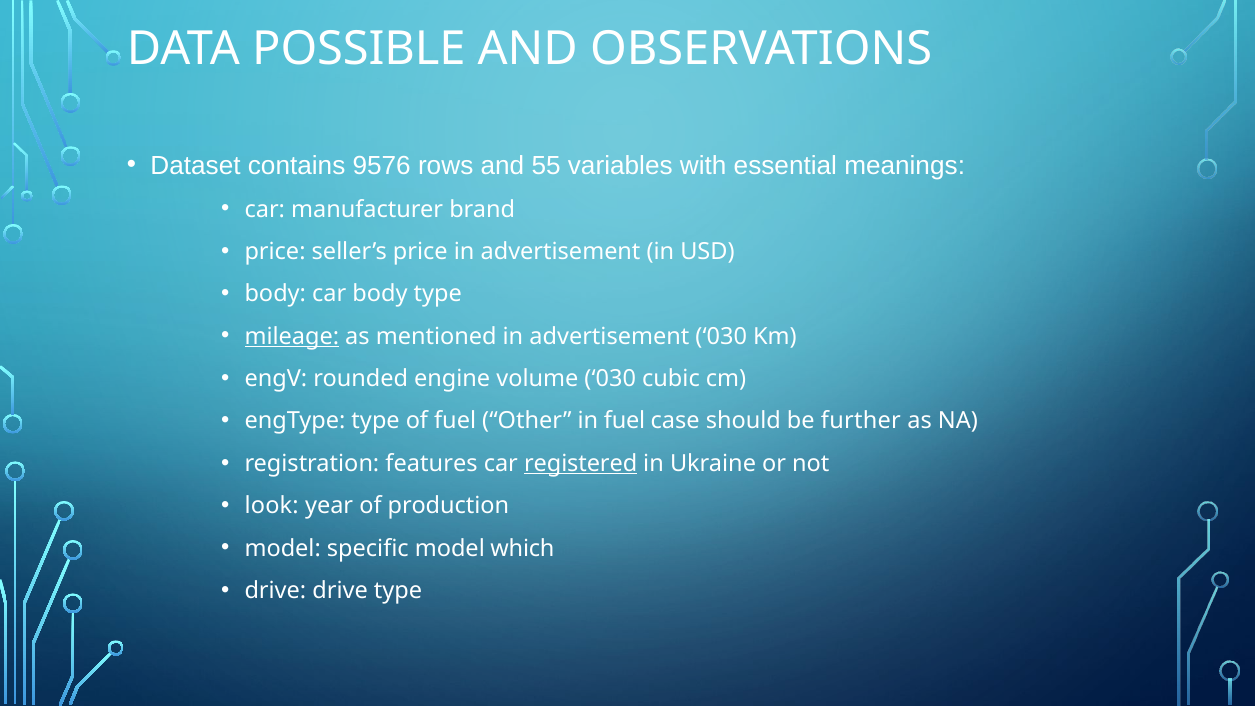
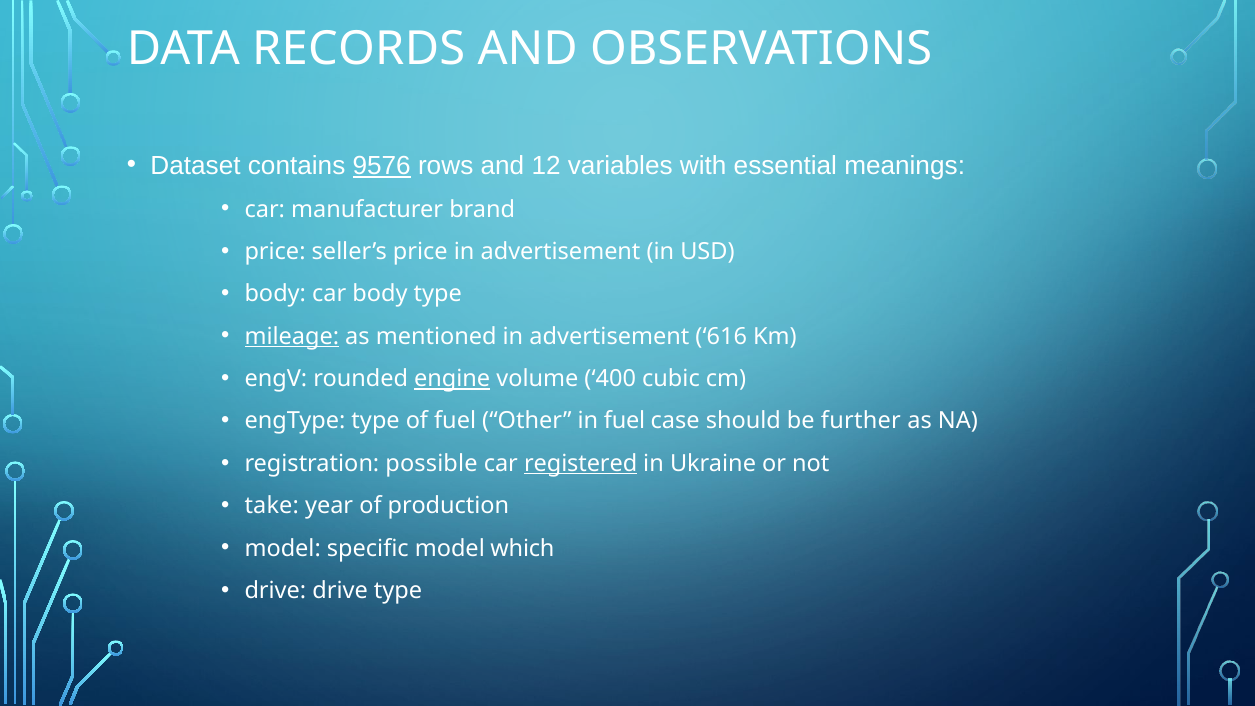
POSSIBLE: POSSIBLE -> RECORDS (359, 49)
9576 underline: none -> present (382, 166)
55: 55 -> 12 (546, 166)
advertisement 030: 030 -> 616 (721, 336)
engine underline: none -> present (452, 379)
volume 030: 030 -> 400 (610, 379)
features: features -> possible (432, 463)
look: look -> take (272, 506)
